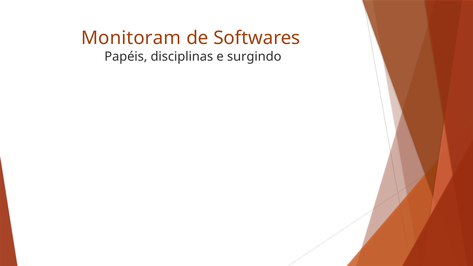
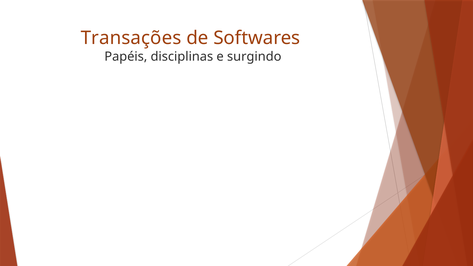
Monitoram: Monitoram -> Transações (131, 38)
